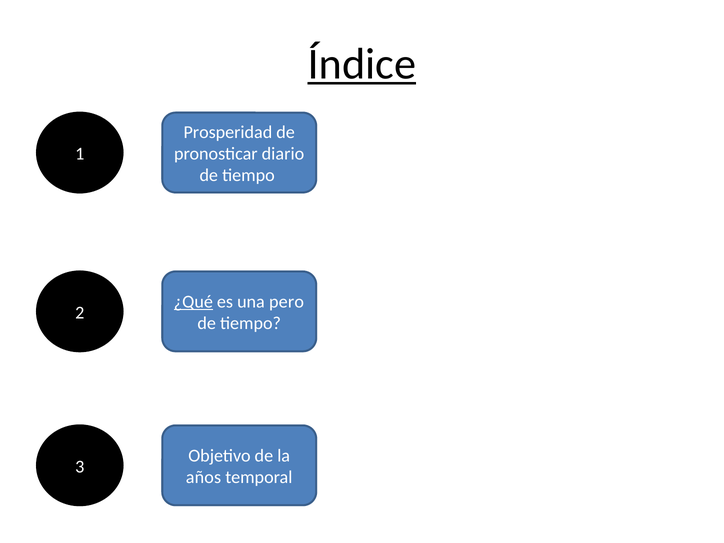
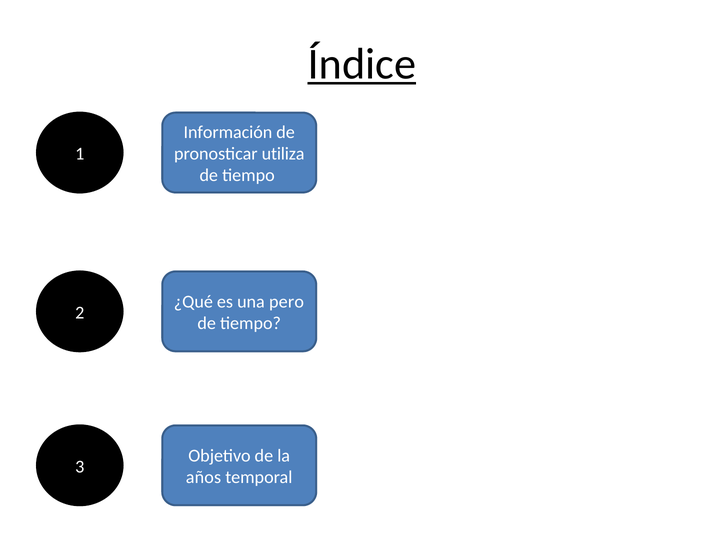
Prosperidad: Prosperidad -> Información (228, 132)
diario: diario -> utiliza (283, 154)
¿Qué underline: present -> none (193, 302)
